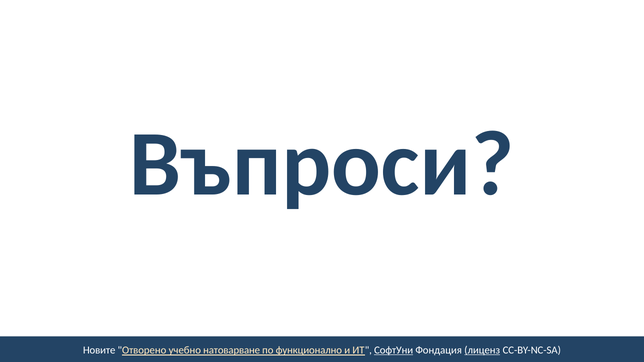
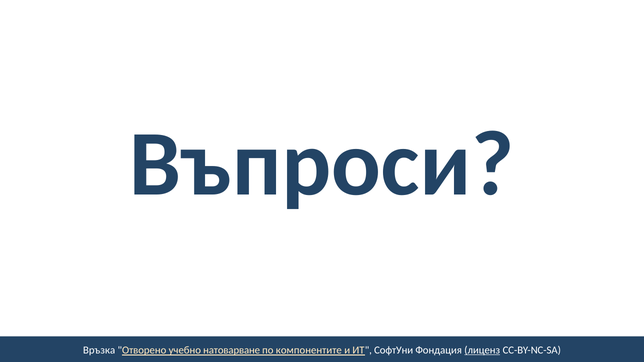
Новите: Новите -> Връзка (99, 351)
функционално: функционално -> компонентите (309, 351)
СофтУни underline: present -> none (394, 351)
